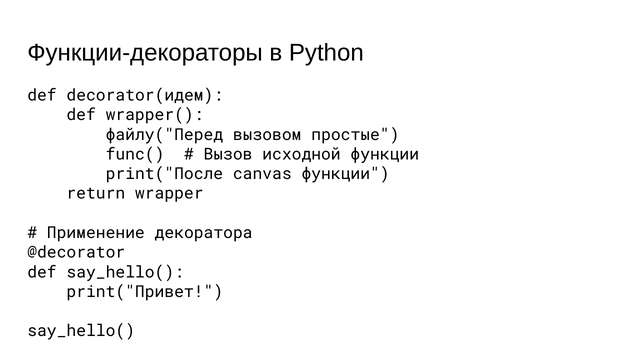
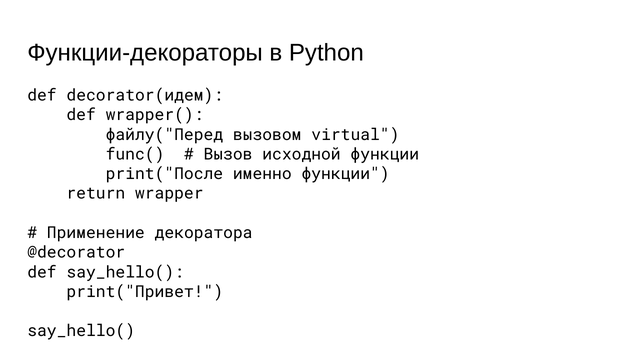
простые: простые -> virtual (355, 135)
canvas: canvas -> именно (262, 174)
